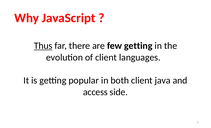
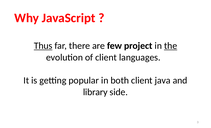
few getting: getting -> project (138, 46)
the underline: none -> present (171, 46)
access: access -> library (95, 92)
